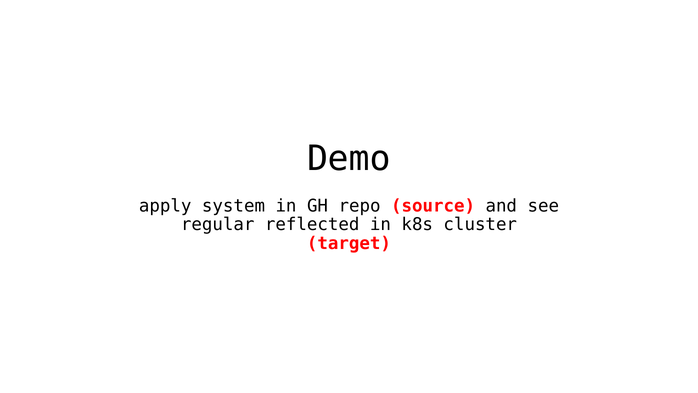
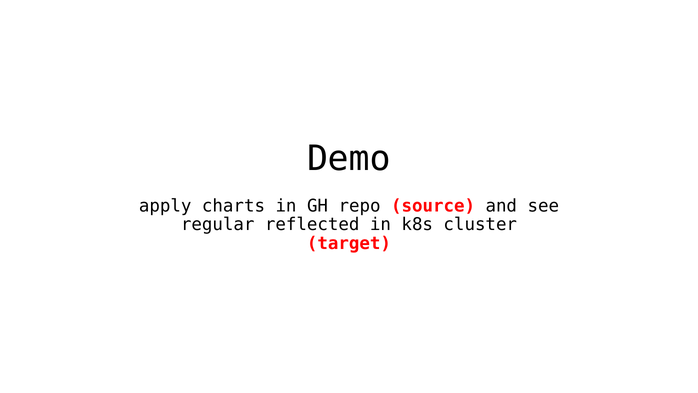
system: system -> charts (233, 206)
